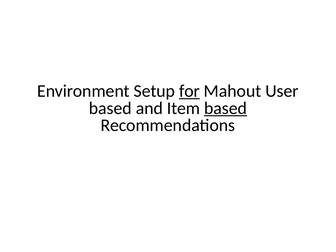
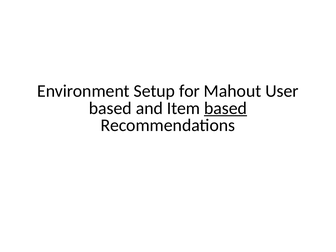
for underline: present -> none (189, 91)
